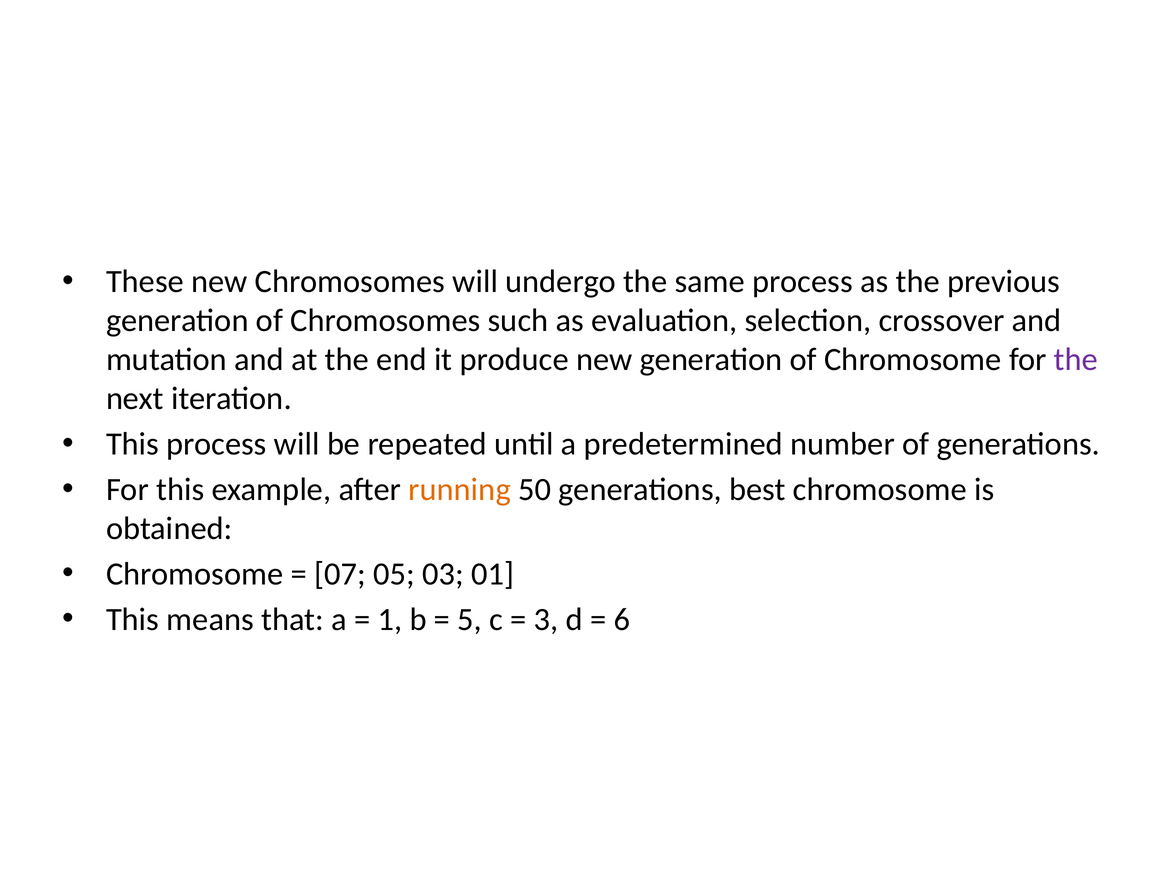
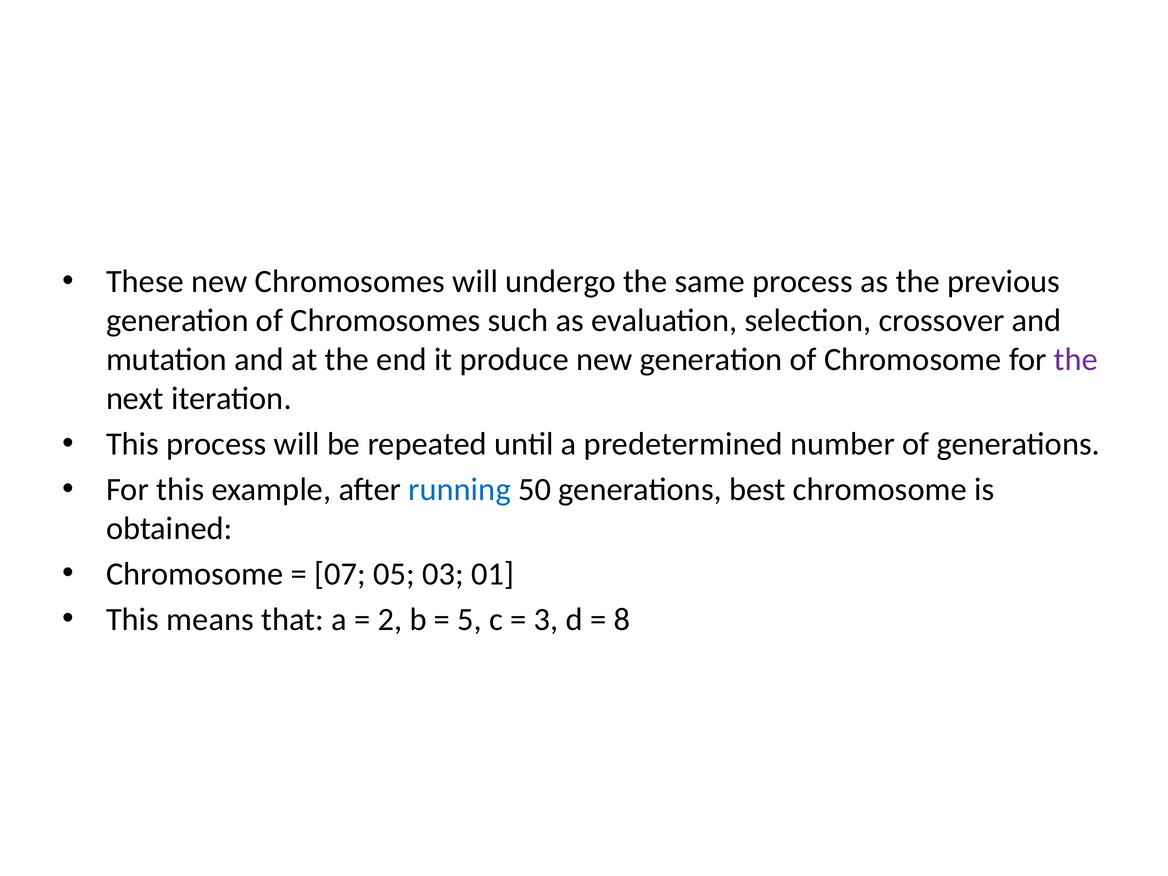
running colour: orange -> blue (460, 490)
1: 1 -> 2 (390, 620)
6: 6 -> 8 (622, 620)
